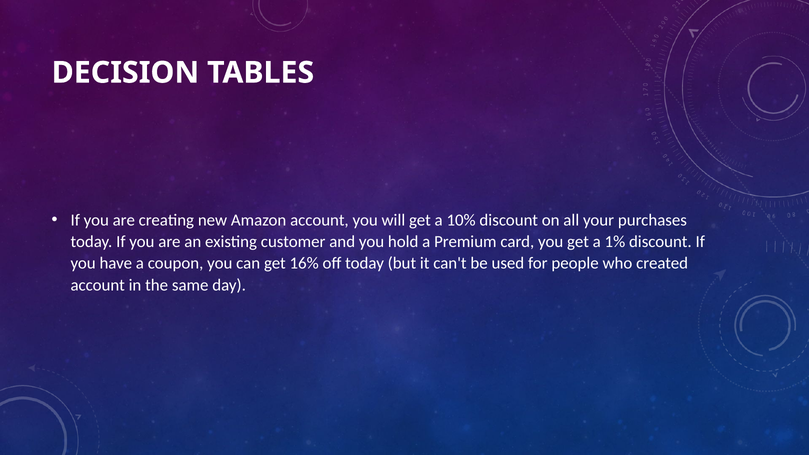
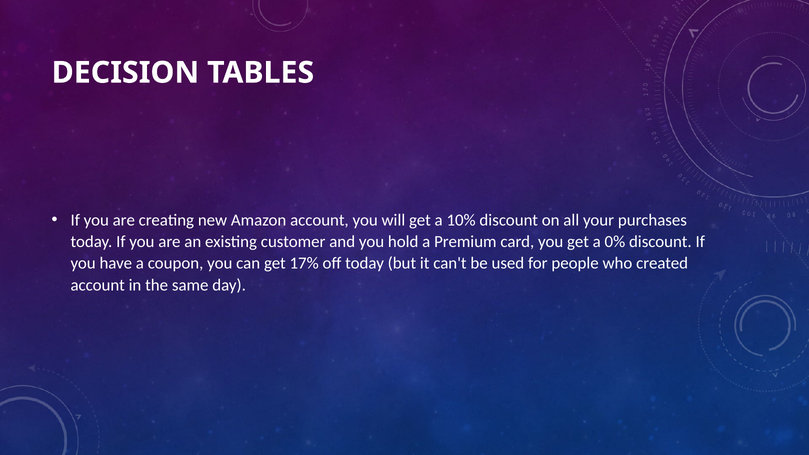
1%: 1% -> 0% (615, 242)
16%: 16% -> 17% (304, 263)
